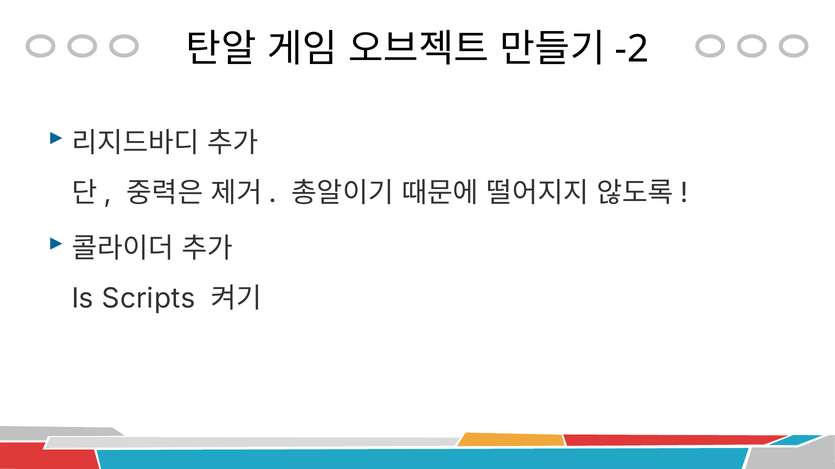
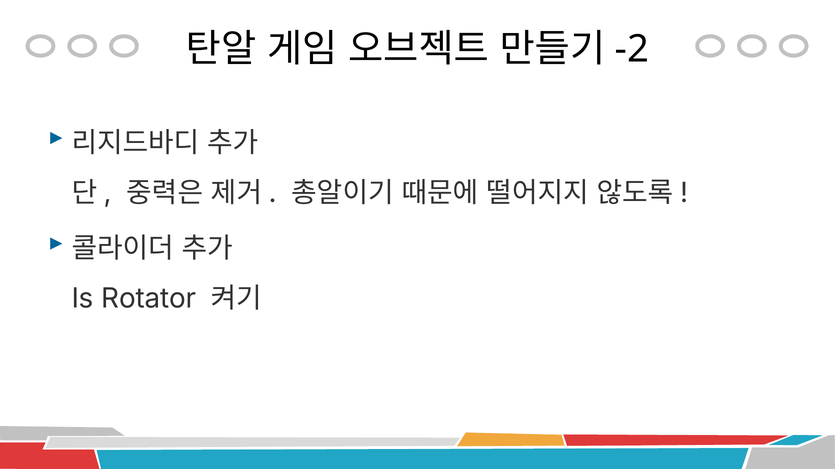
Scripts: Scripts -> Rotator (149, 299)
